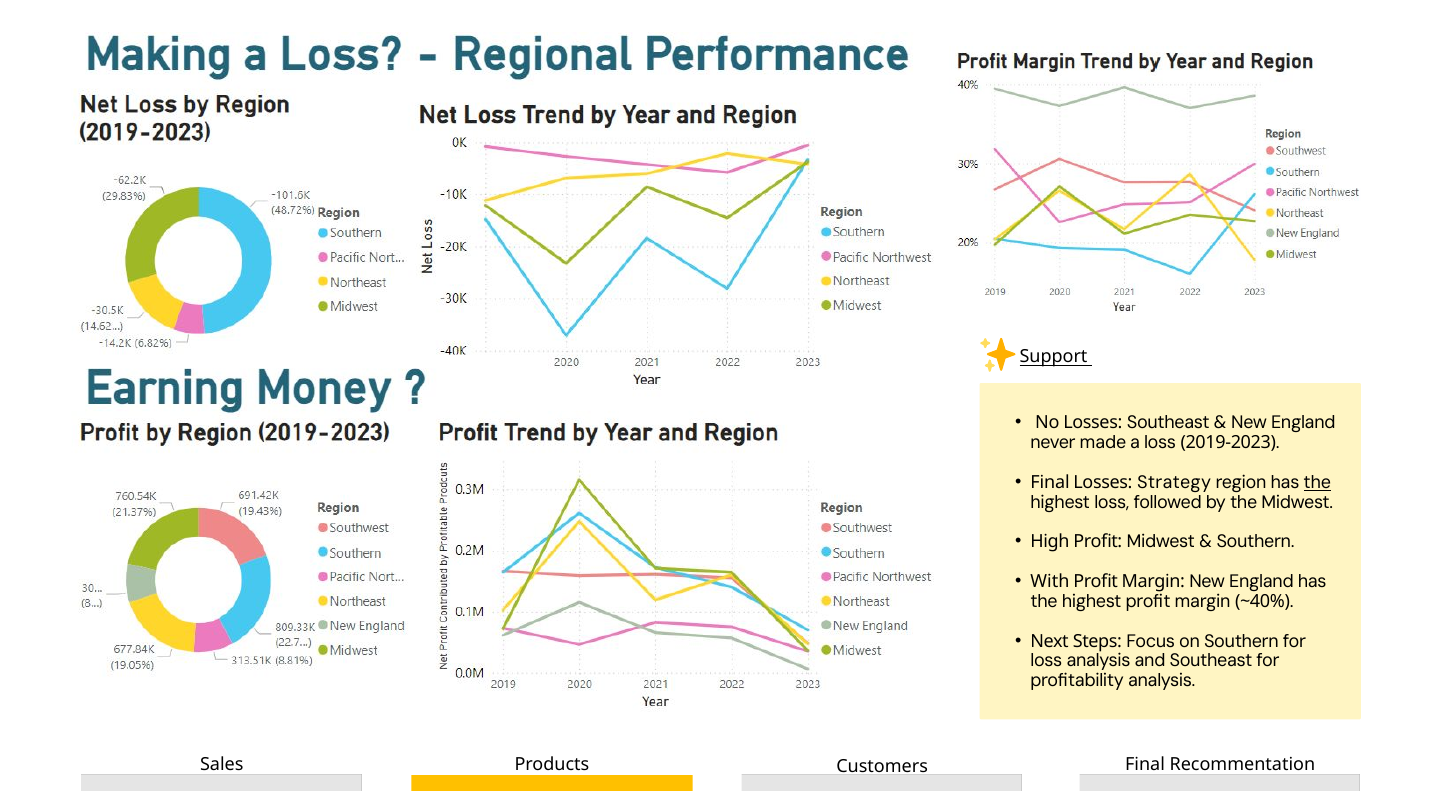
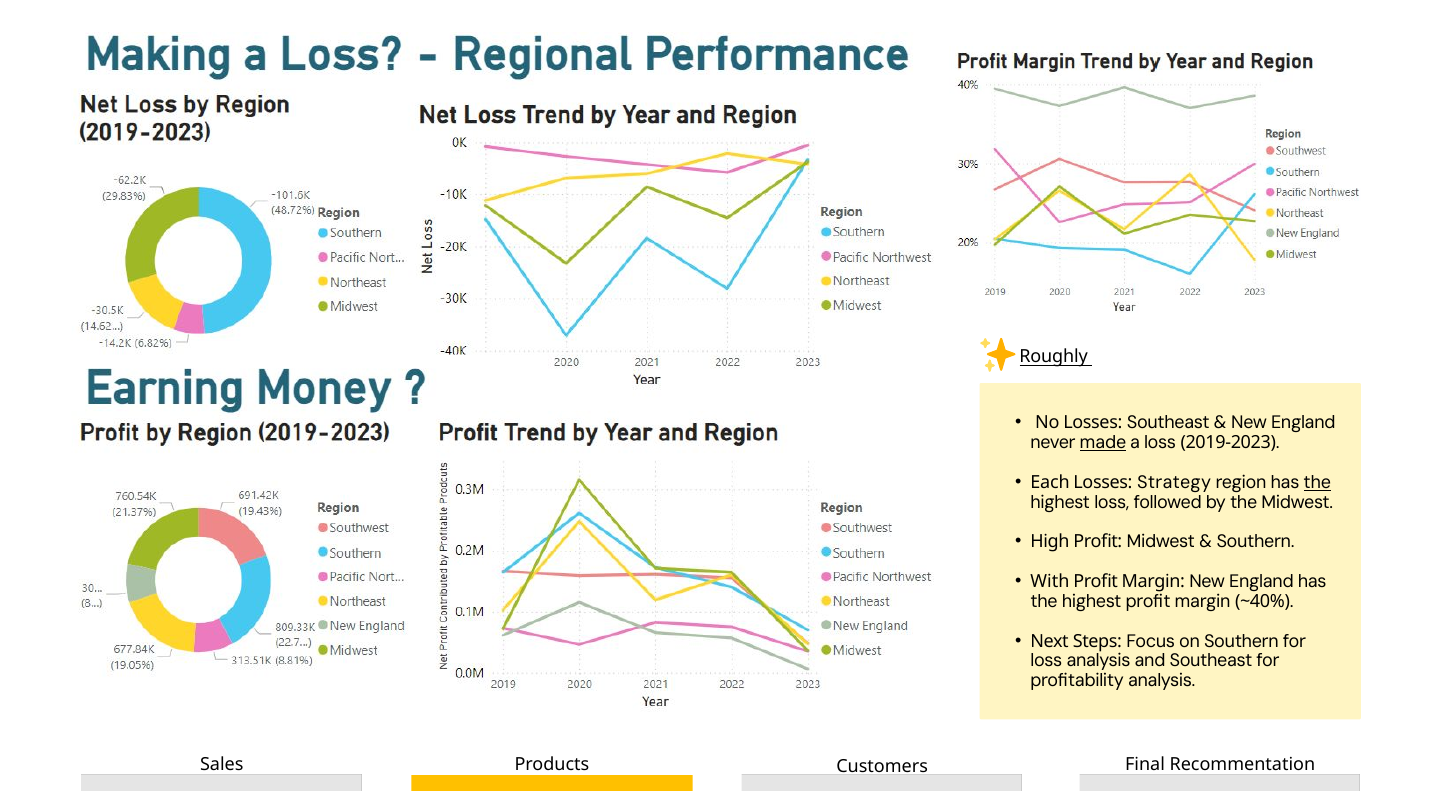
Support: Support -> Roughly (1054, 357)
made underline: none -> present (1103, 443)
Final: Final -> Each (1050, 483)
